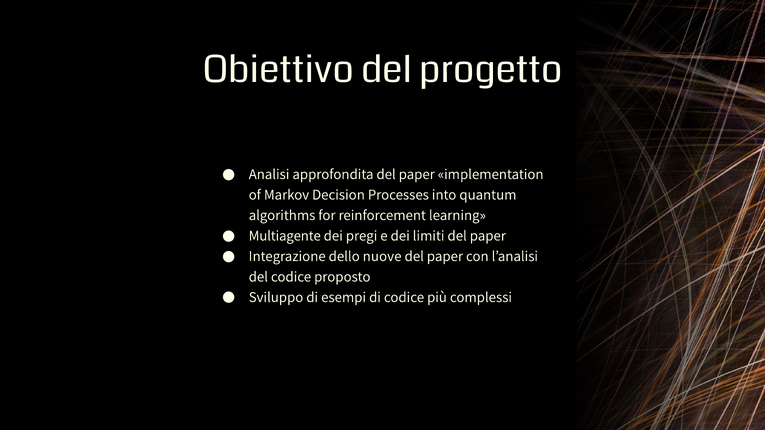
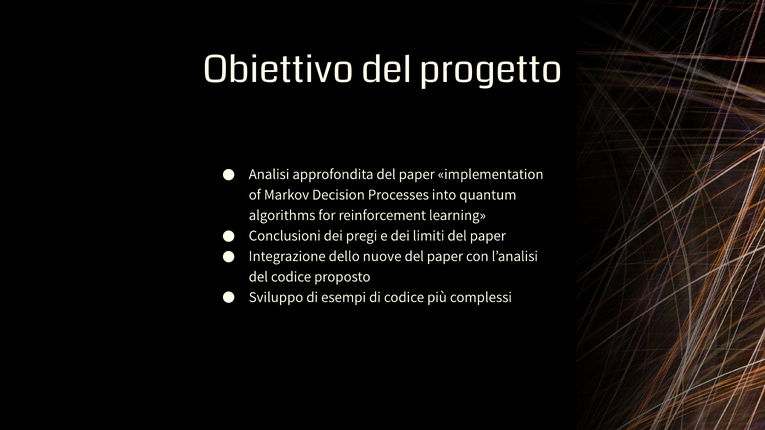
Multiagente: Multiagente -> Conclusioni (285, 236)
